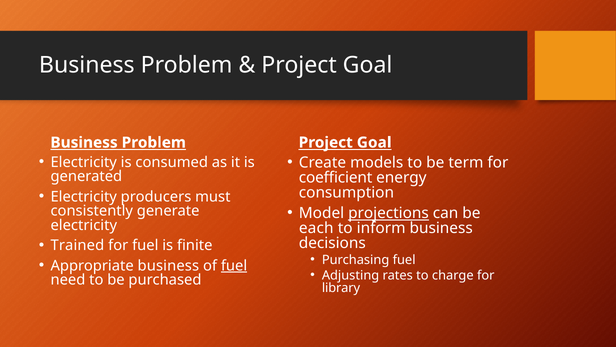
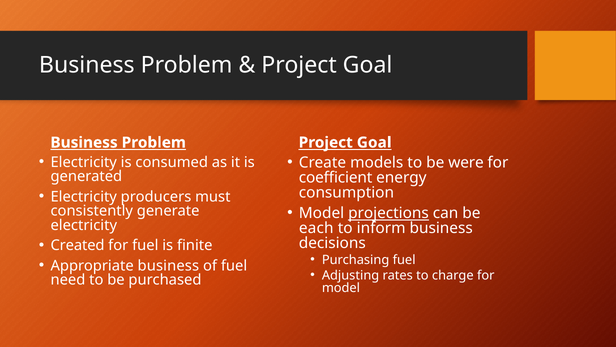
term: term -> were (466, 162)
Trained: Trained -> Created (78, 245)
fuel underline: present -> none (234, 265)
library: library -> model (341, 287)
